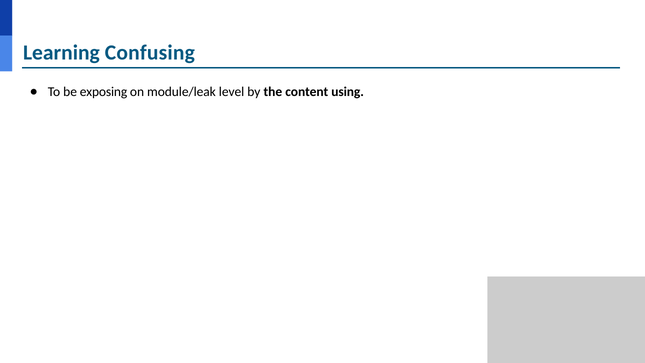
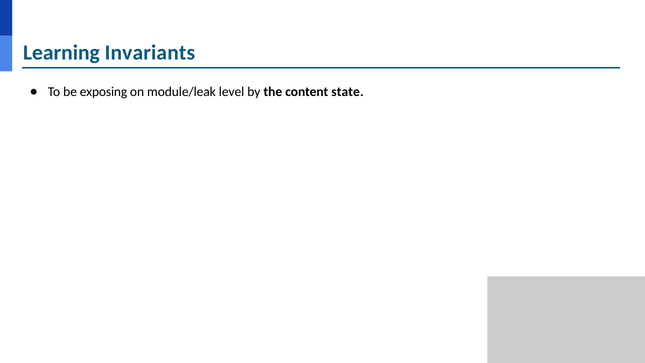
Confusing: Confusing -> Invariants (150, 53)
using: using -> state (347, 92)
